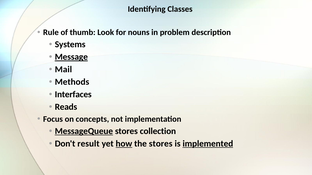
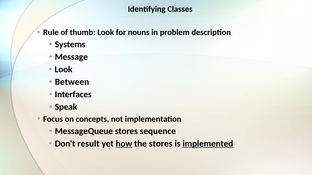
Message underline: present -> none (71, 57)
Mail: Mail -> Look (64, 70)
Methods: Methods -> Between (72, 82)
Reads: Reads -> Speak (66, 107)
MessageQueue underline: present -> none (84, 132)
collection: collection -> sequence (158, 132)
